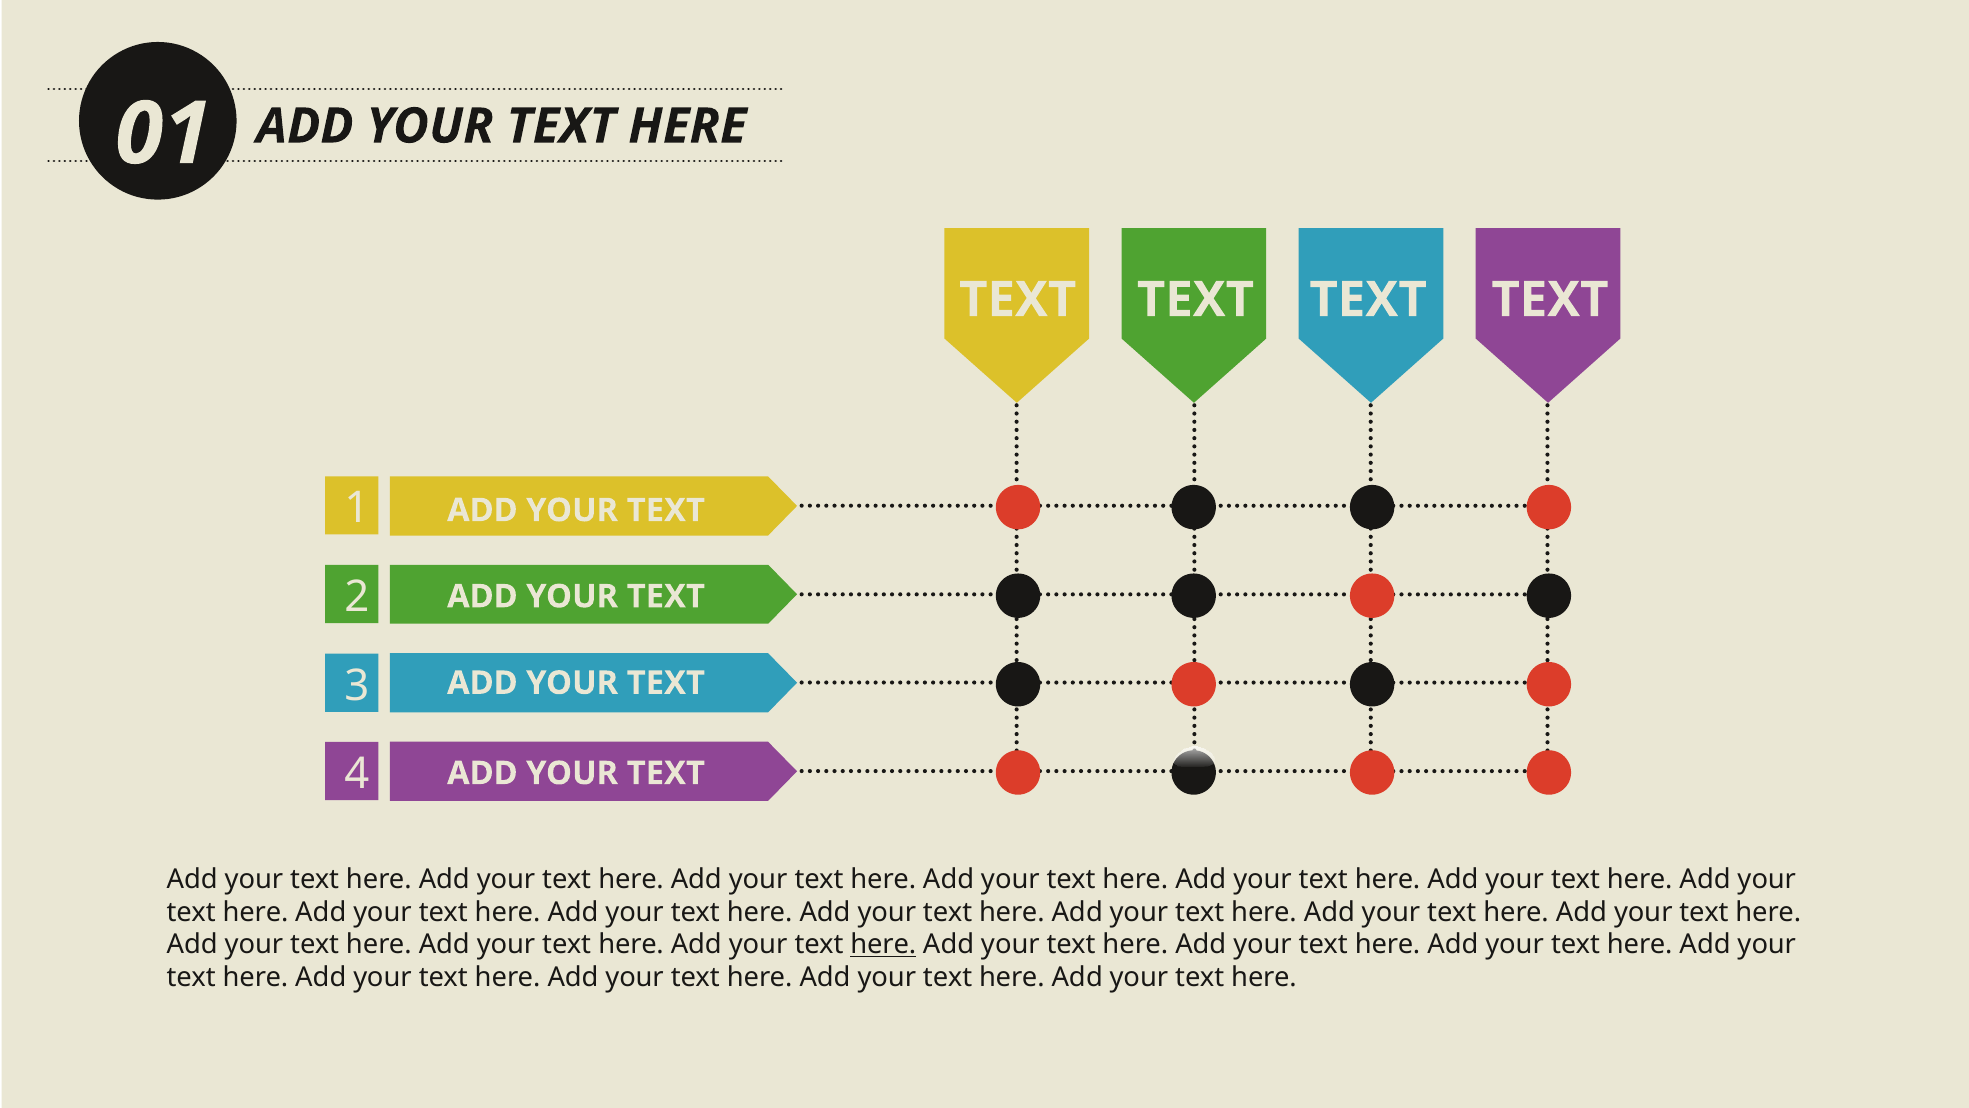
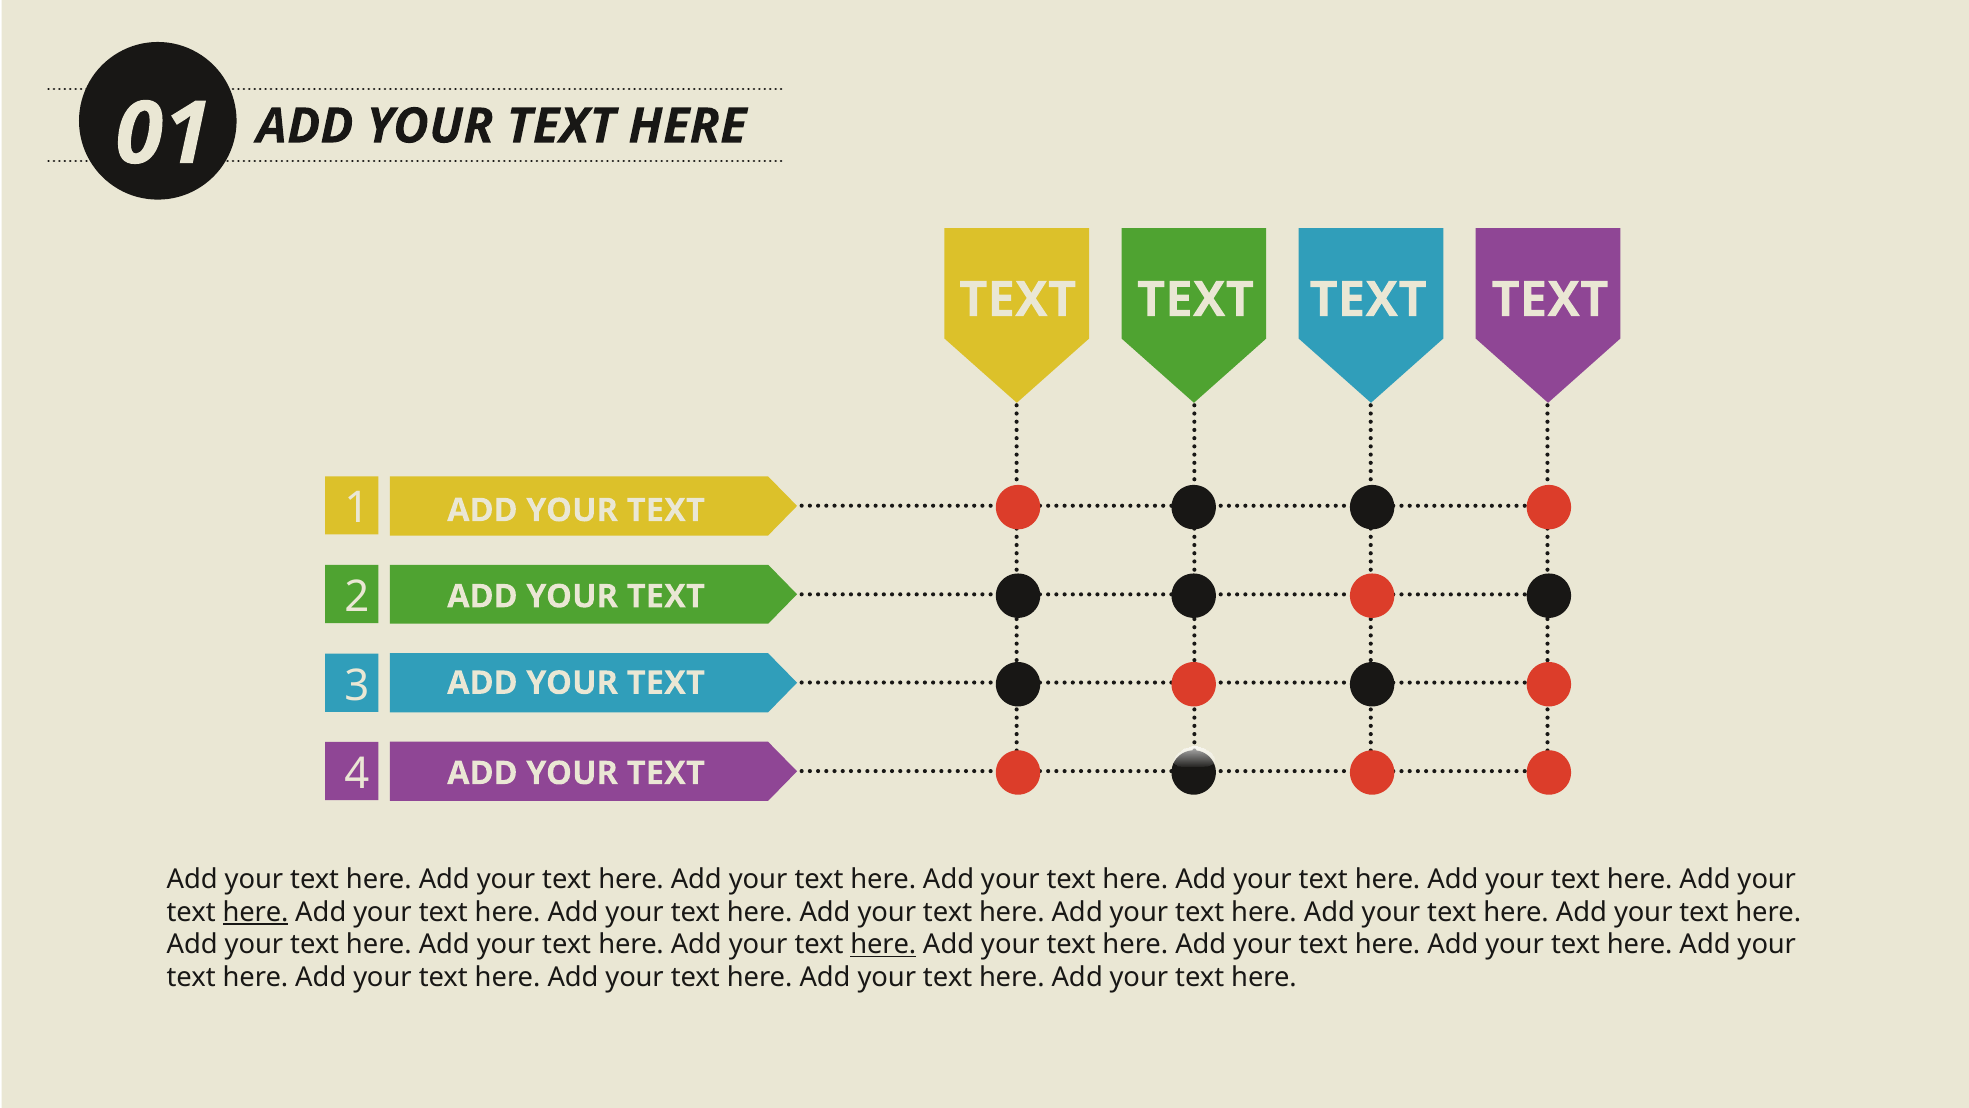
here underline: none -> present (256, 912)
